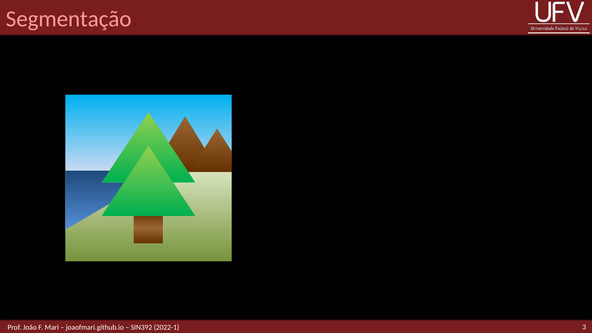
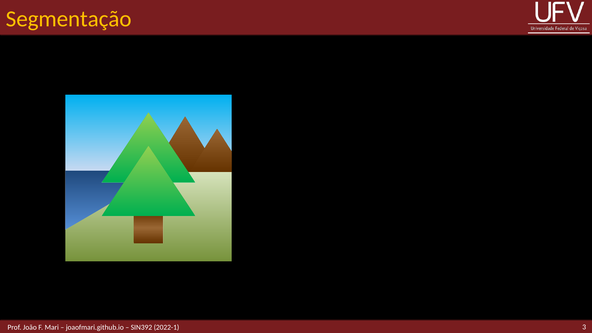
Segmentação colour: pink -> yellow (69, 19)
